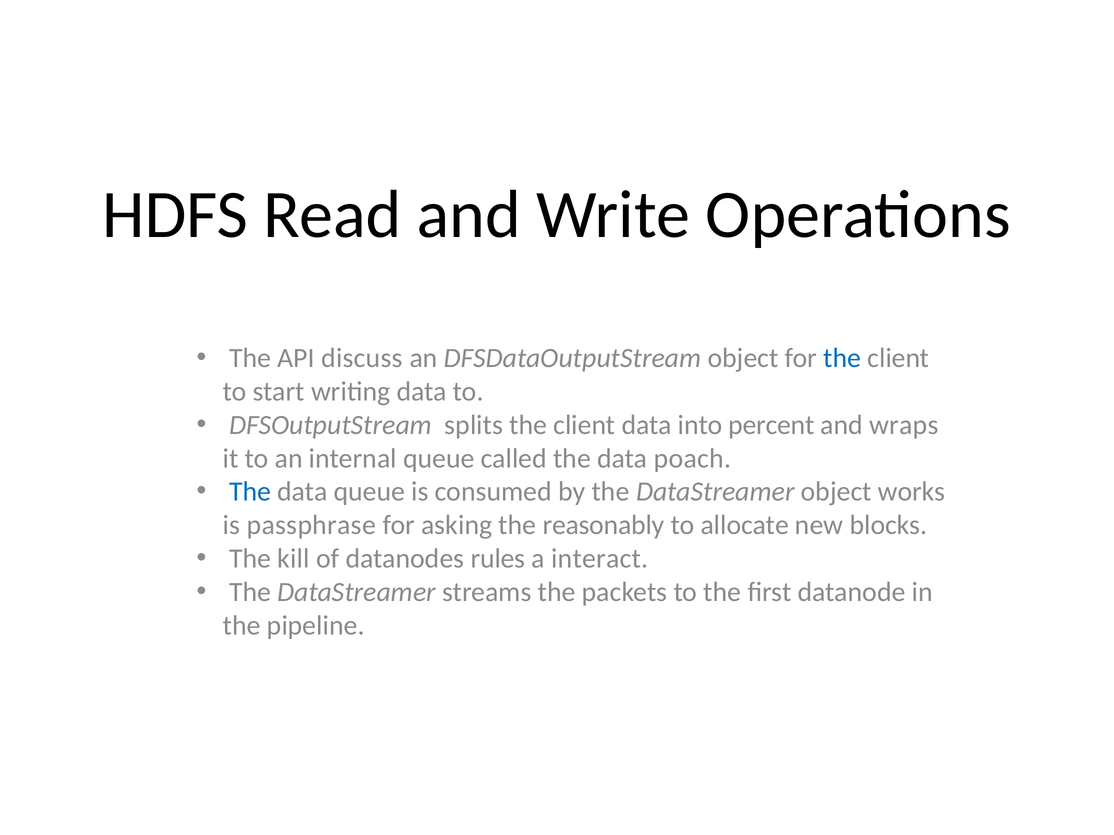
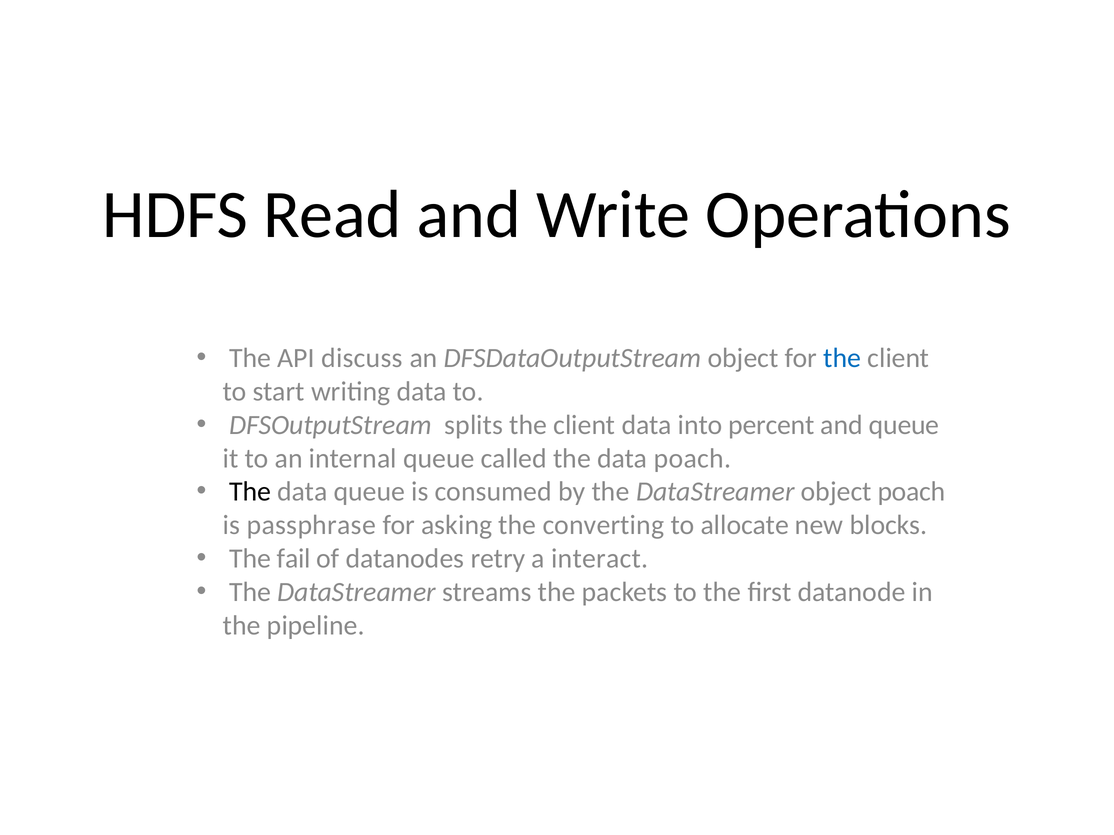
and wraps: wraps -> queue (904, 425)
The colour: blue -> black (250, 492)
object works: works -> poach (912, 492)
reasonably: reasonably -> converting (603, 525)
kill: kill -> fail (294, 559)
rules: rules -> retry (498, 559)
